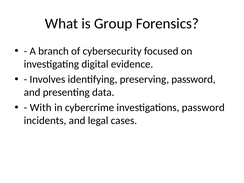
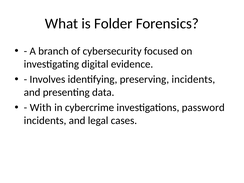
Group: Group -> Folder (113, 24)
preserving password: password -> incidents (193, 79)
